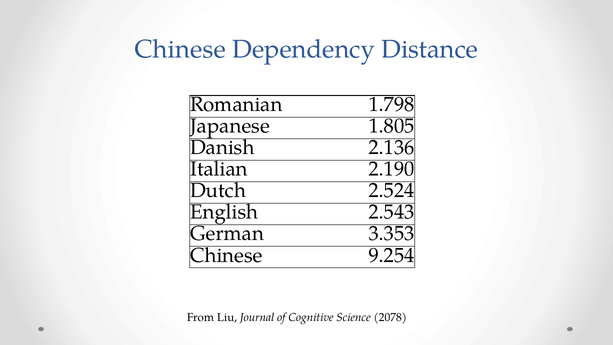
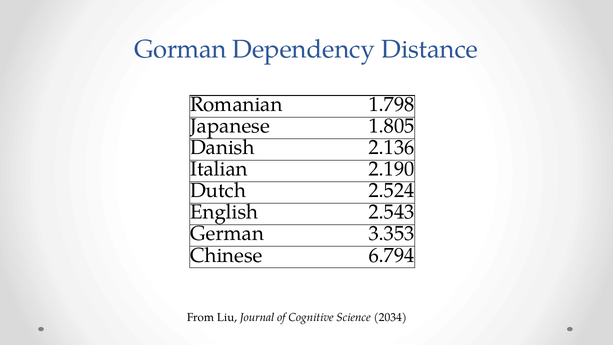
Chinese: Chinese -> Gorman (180, 49)
9.254: 9.254 -> 6.794 (391, 255)
2078: 2078 -> 2034 (390, 317)
